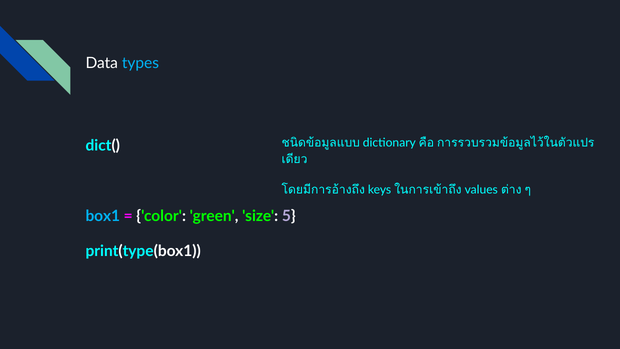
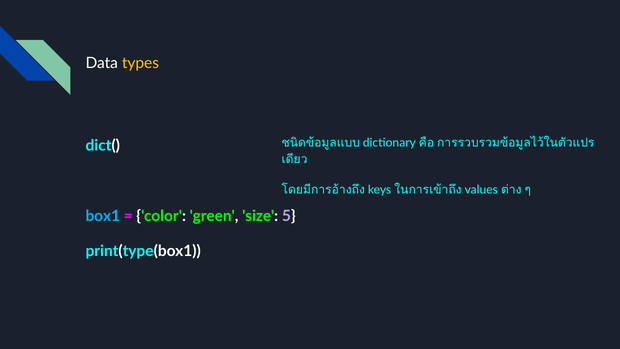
types colour: light blue -> yellow (140, 63)
